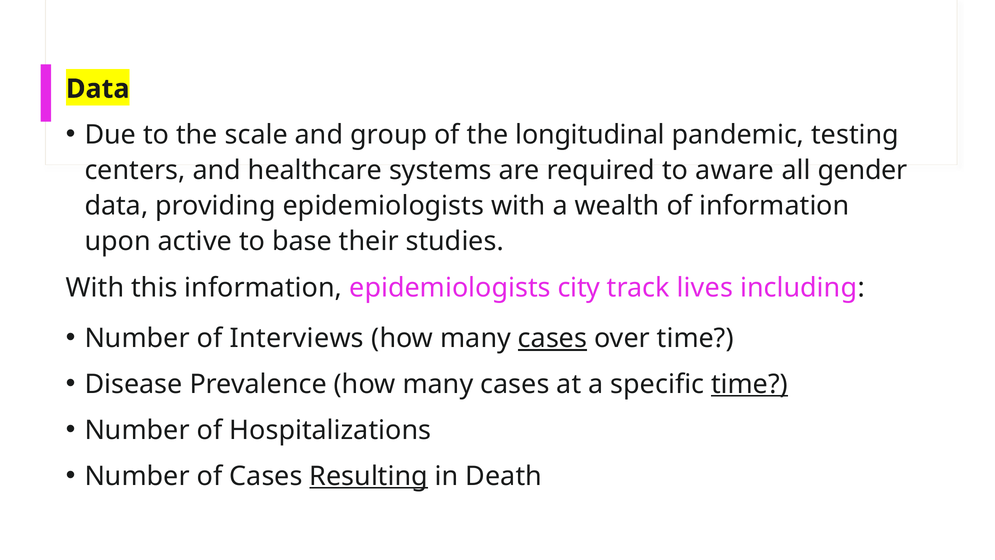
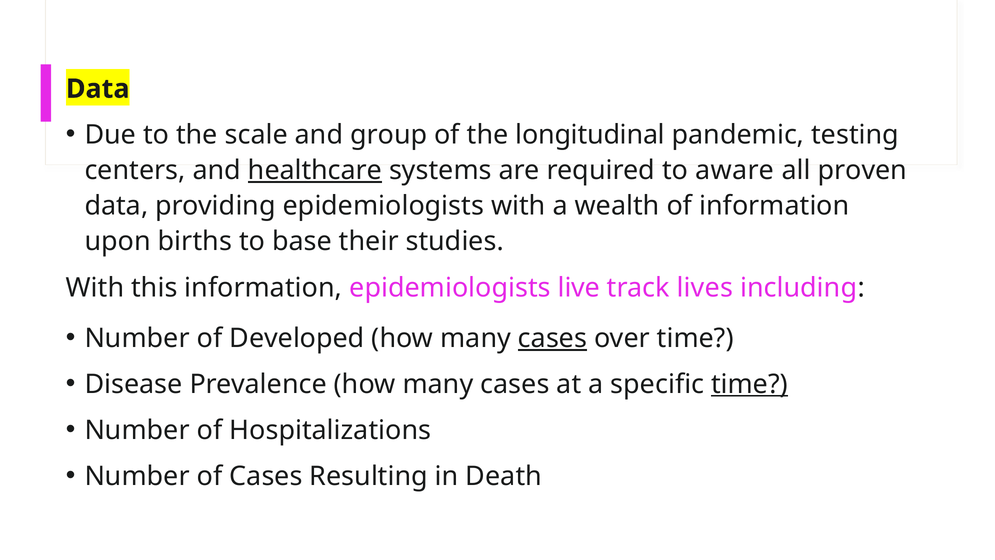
healthcare underline: none -> present (315, 170)
gender: gender -> proven (862, 170)
active: active -> births (195, 241)
city: city -> live (579, 288)
Interviews: Interviews -> Developed (297, 338)
Resulting underline: present -> none (369, 476)
